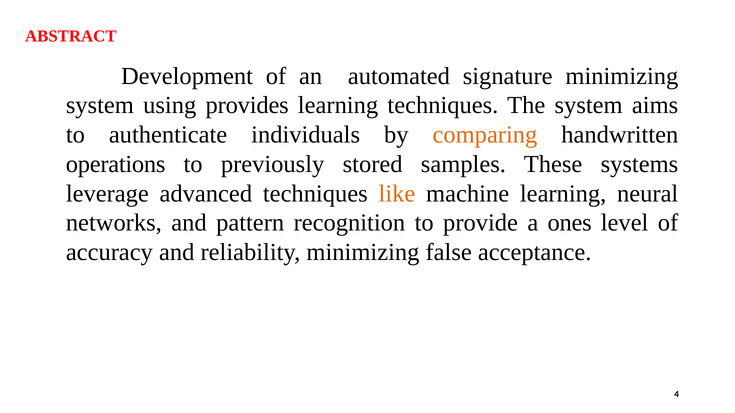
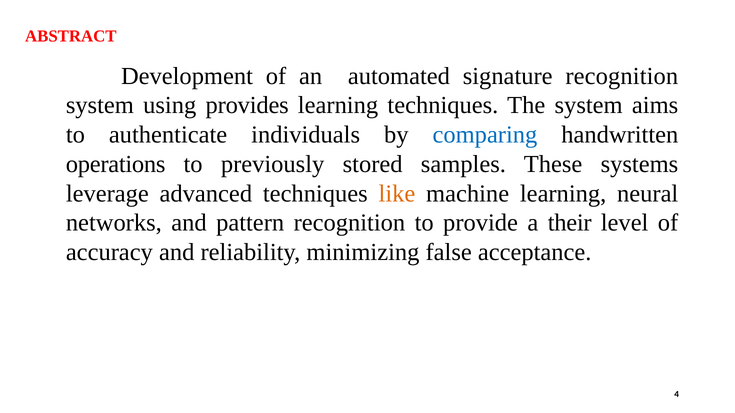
signature minimizing: minimizing -> recognition (622, 76)
comparing colour: orange -> blue (485, 135)
ones: ones -> their (570, 223)
